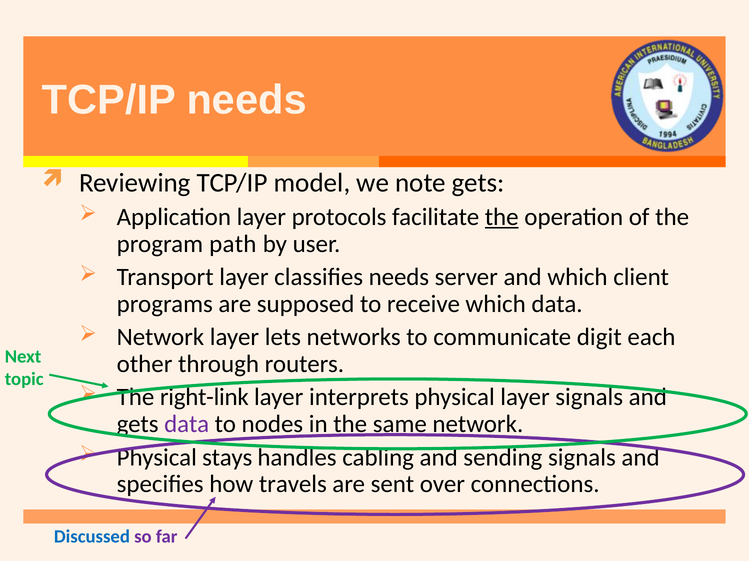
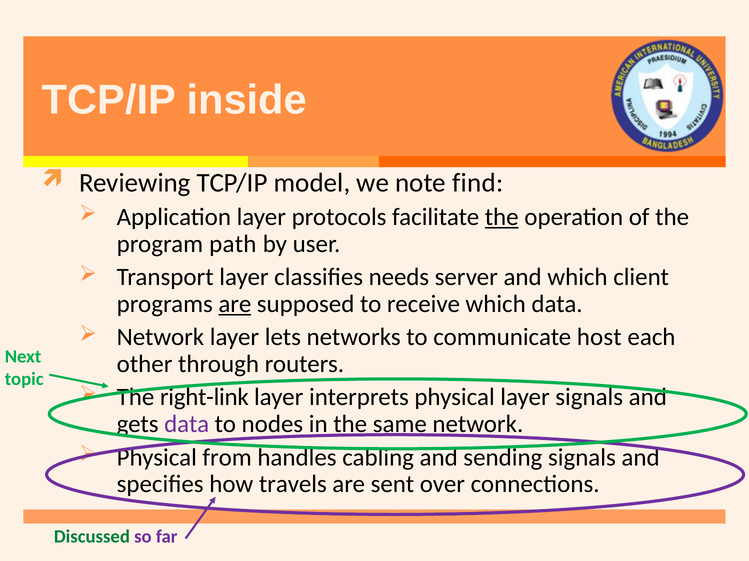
TCP/IP needs: needs -> inside (247, 100)
note gets: gets -> find (478, 183)
are underline: none -> present (235, 304)
digit: digit -> host (599, 338)
stays: stays -> from (227, 458)
Discussed colour: blue -> green (92, 537)
